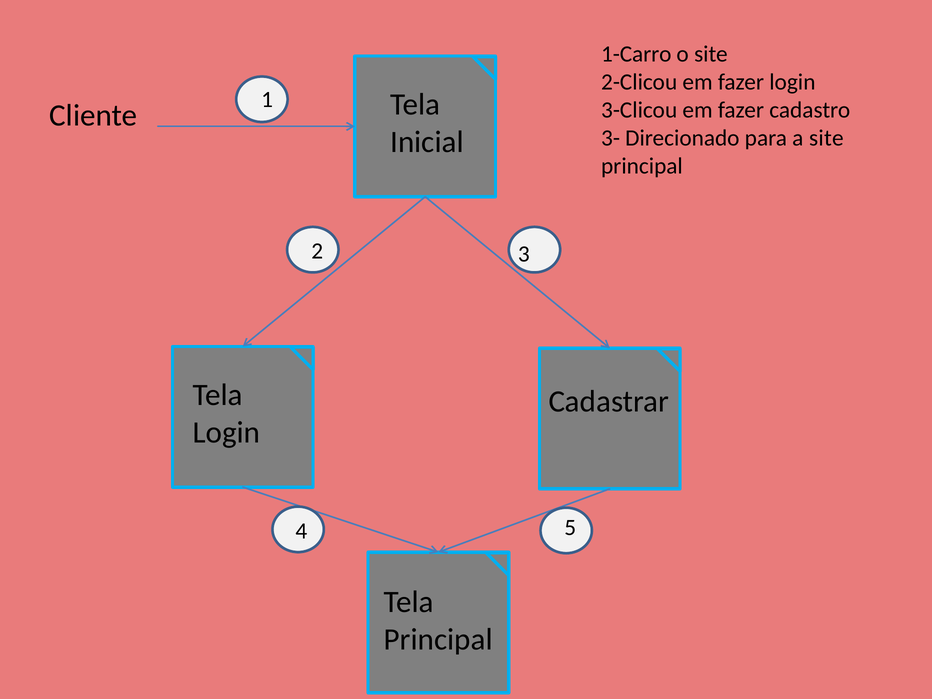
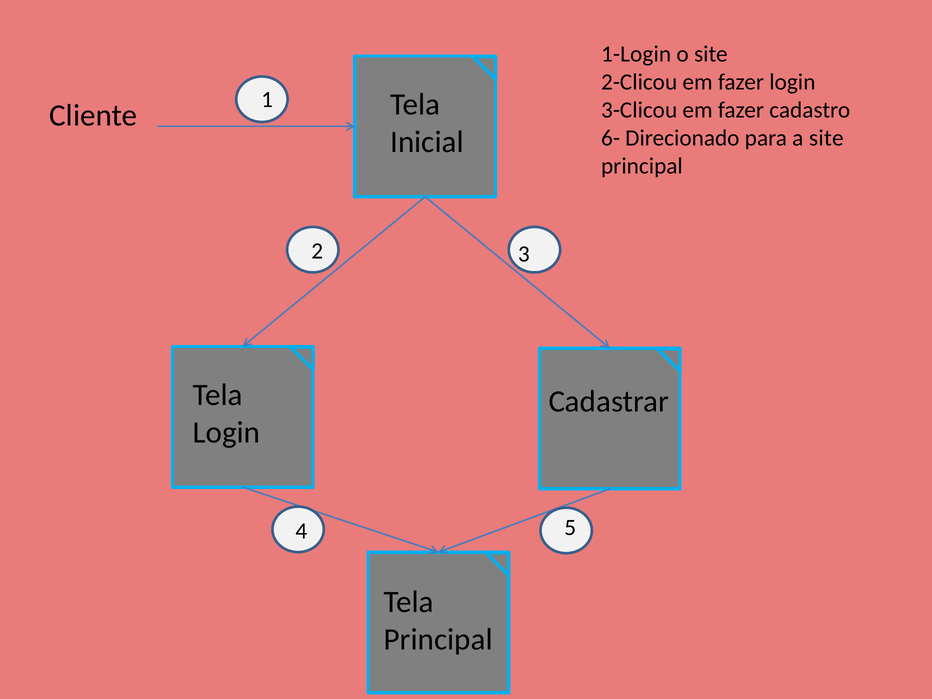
1-Carro: 1-Carro -> 1-Login (636, 54)
3-: 3- -> 6- (611, 138)
